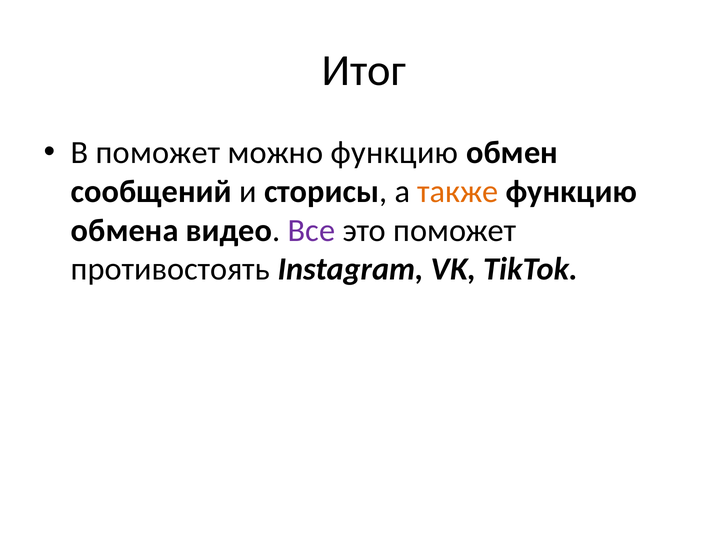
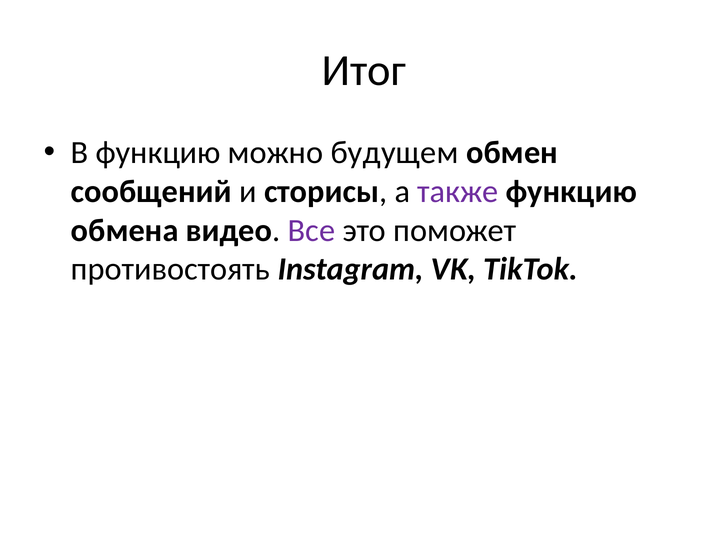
В поможет: поможет -> функцию (158, 153)
можно функцию: функцию -> будущем (395, 153)
также colour: orange -> purple (458, 192)
